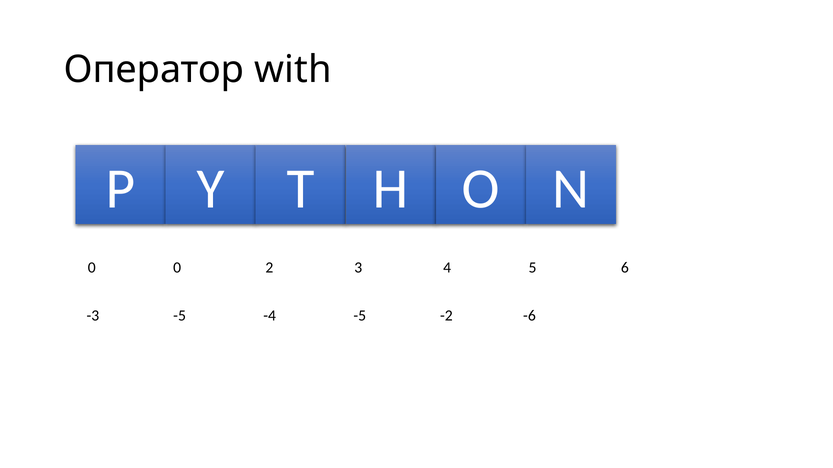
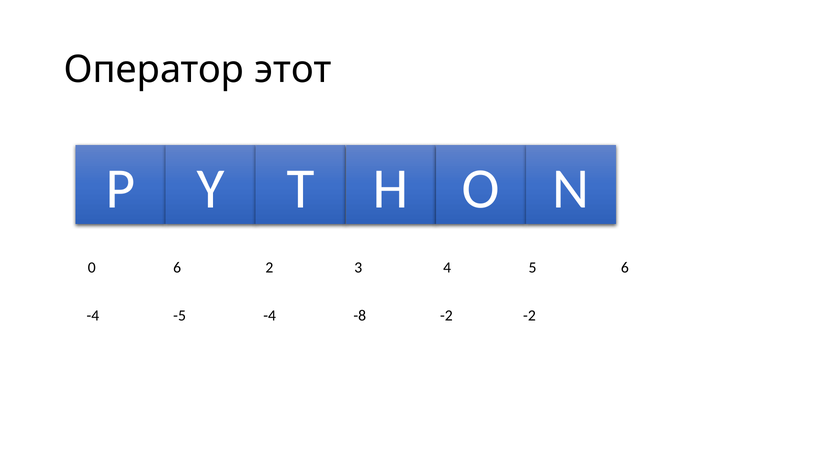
with: with -> этот (293, 70)
0 0: 0 -> 6 (177, 268)
-3: -3 -> -4 (93, 316)
-4 -5: -5 -> -8 (360, 316)
-2 -6: -6 -> -2 (529, 316)
